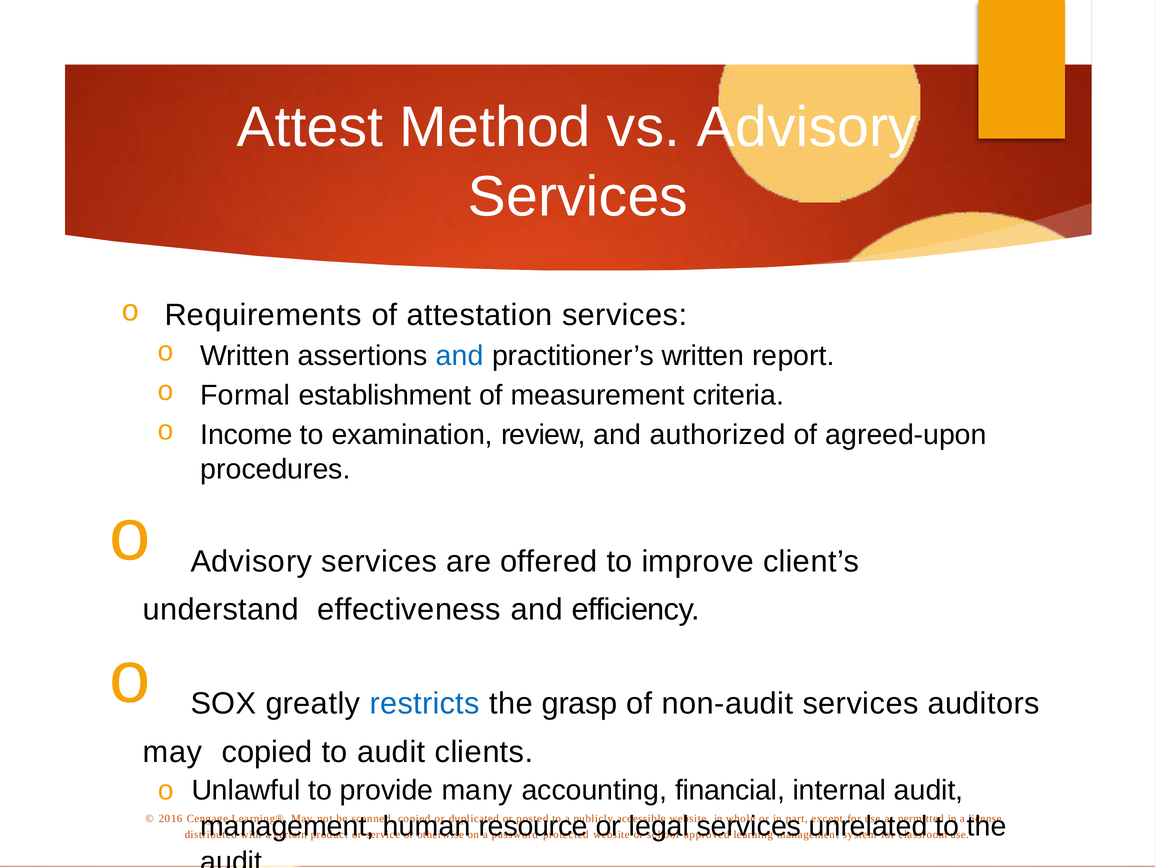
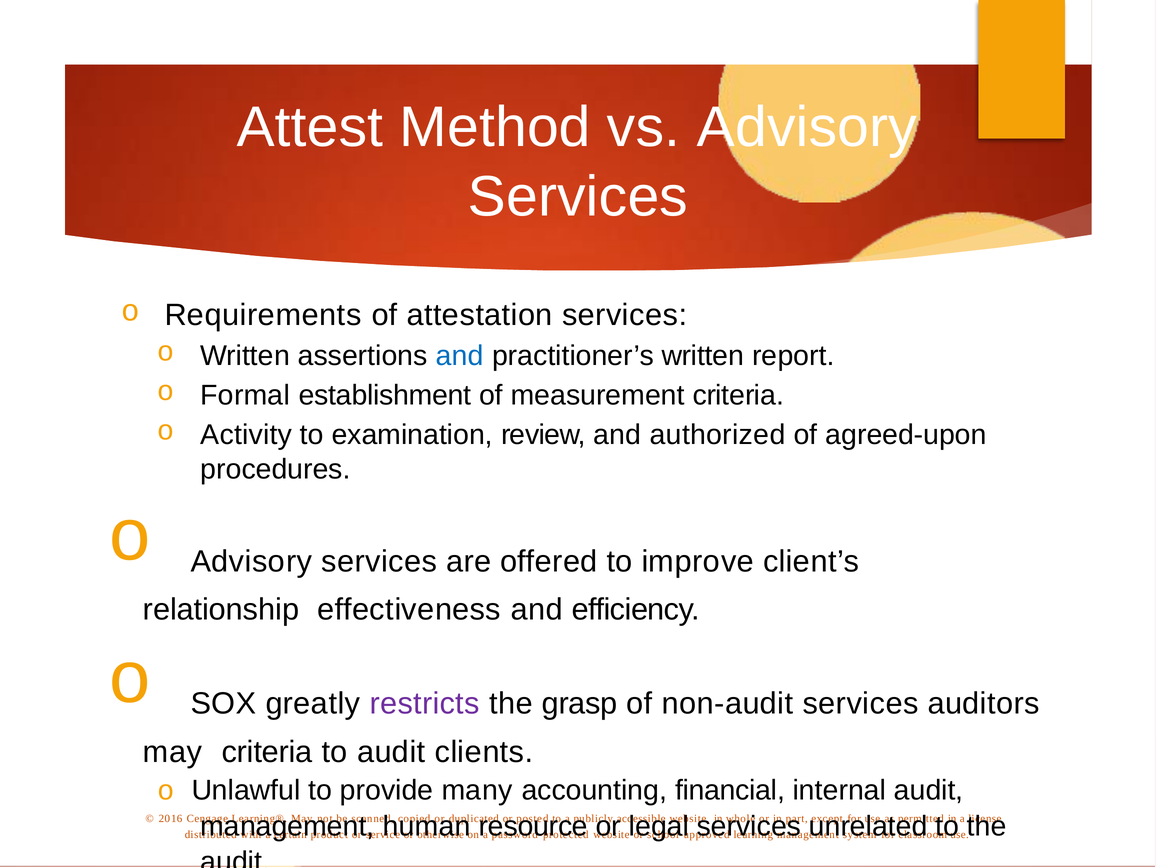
Income: Income -> Activity (246, 435)
understand: understand -> relationship (221, 609)
restricts colour: blue -> purple (425, 704)
may copied: copied -> criteria (267, 752)
